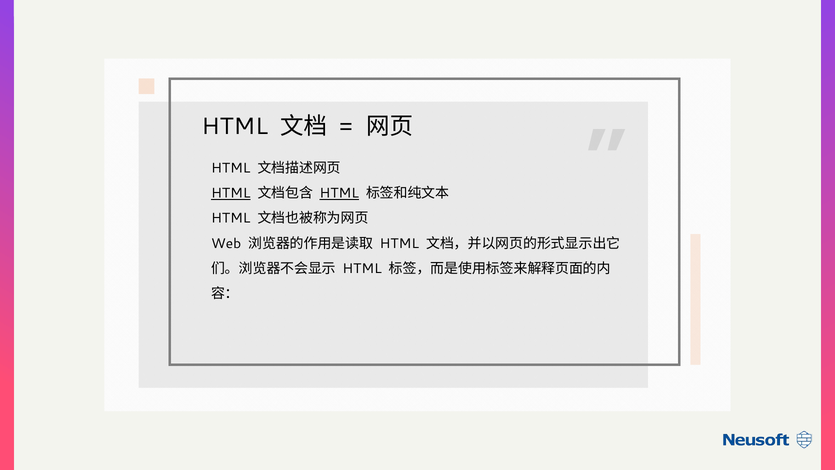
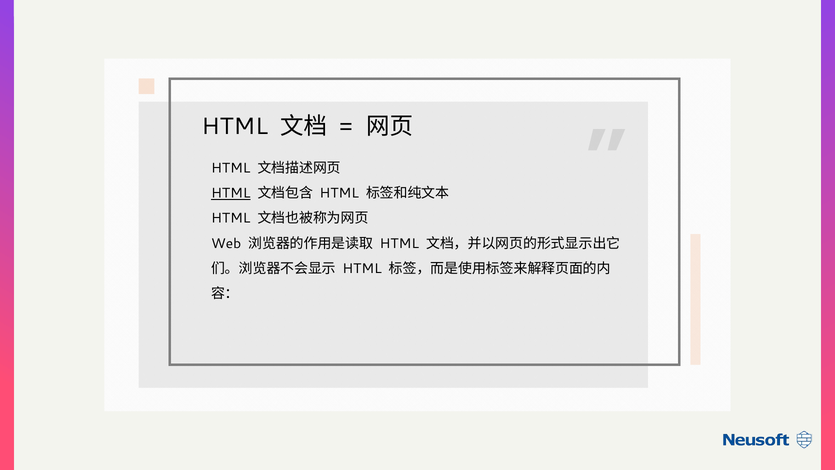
HTML underline: present -> none (339, 193)
